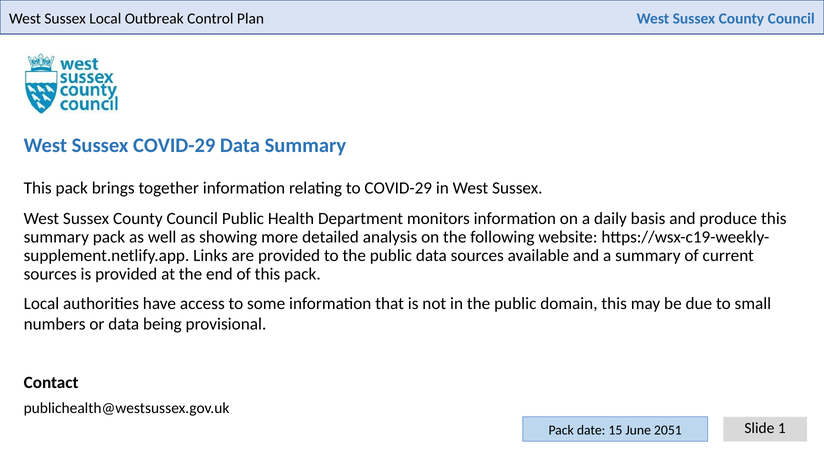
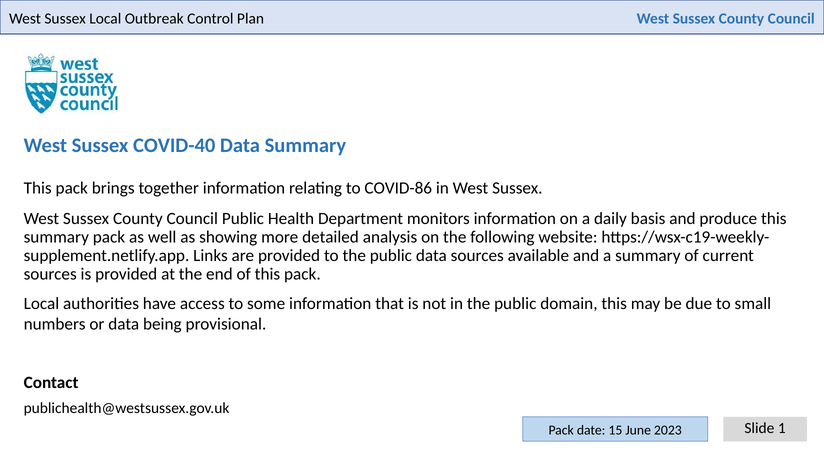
Sussex COVID-29: COVID-29 -> COVID-40 (174, 145)
to COVID-29: COVID-29 -> COVID-86 (398, 188)
2051: 2051 -> 2023 (668, 431)
